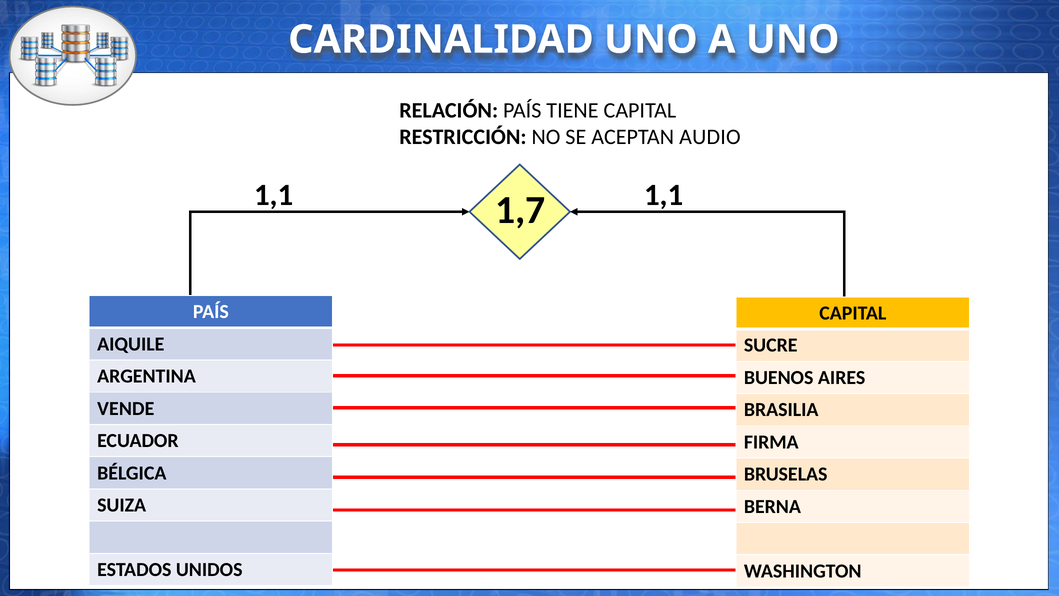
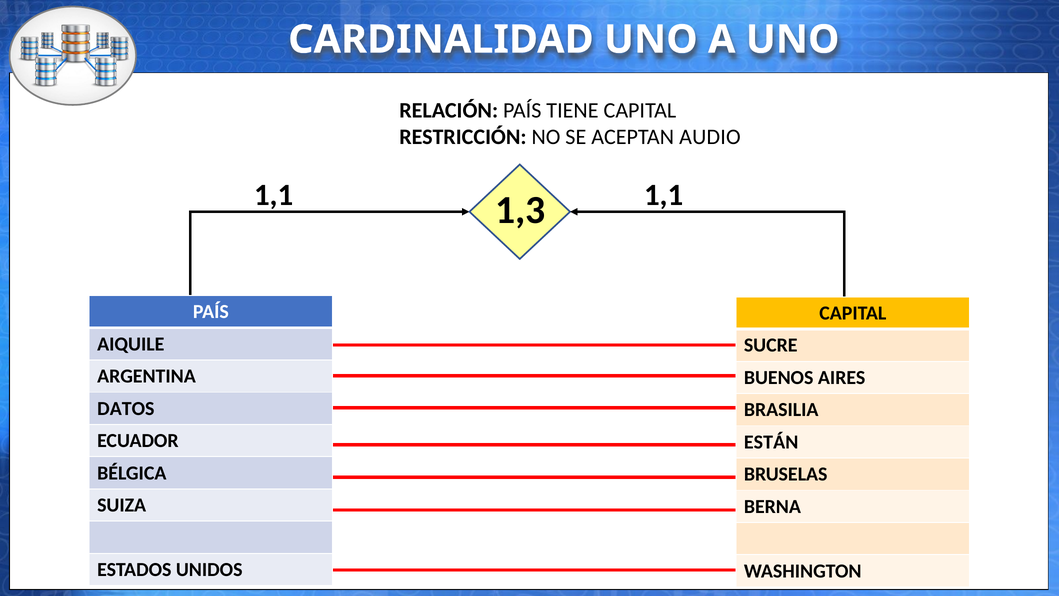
1,7: 1,7 -> 1,3 (520, 210)
VENDE: VENDE -> DATOS (126, 408)
FIRMA: FIRMA -> ESTÁN (771, 442)
